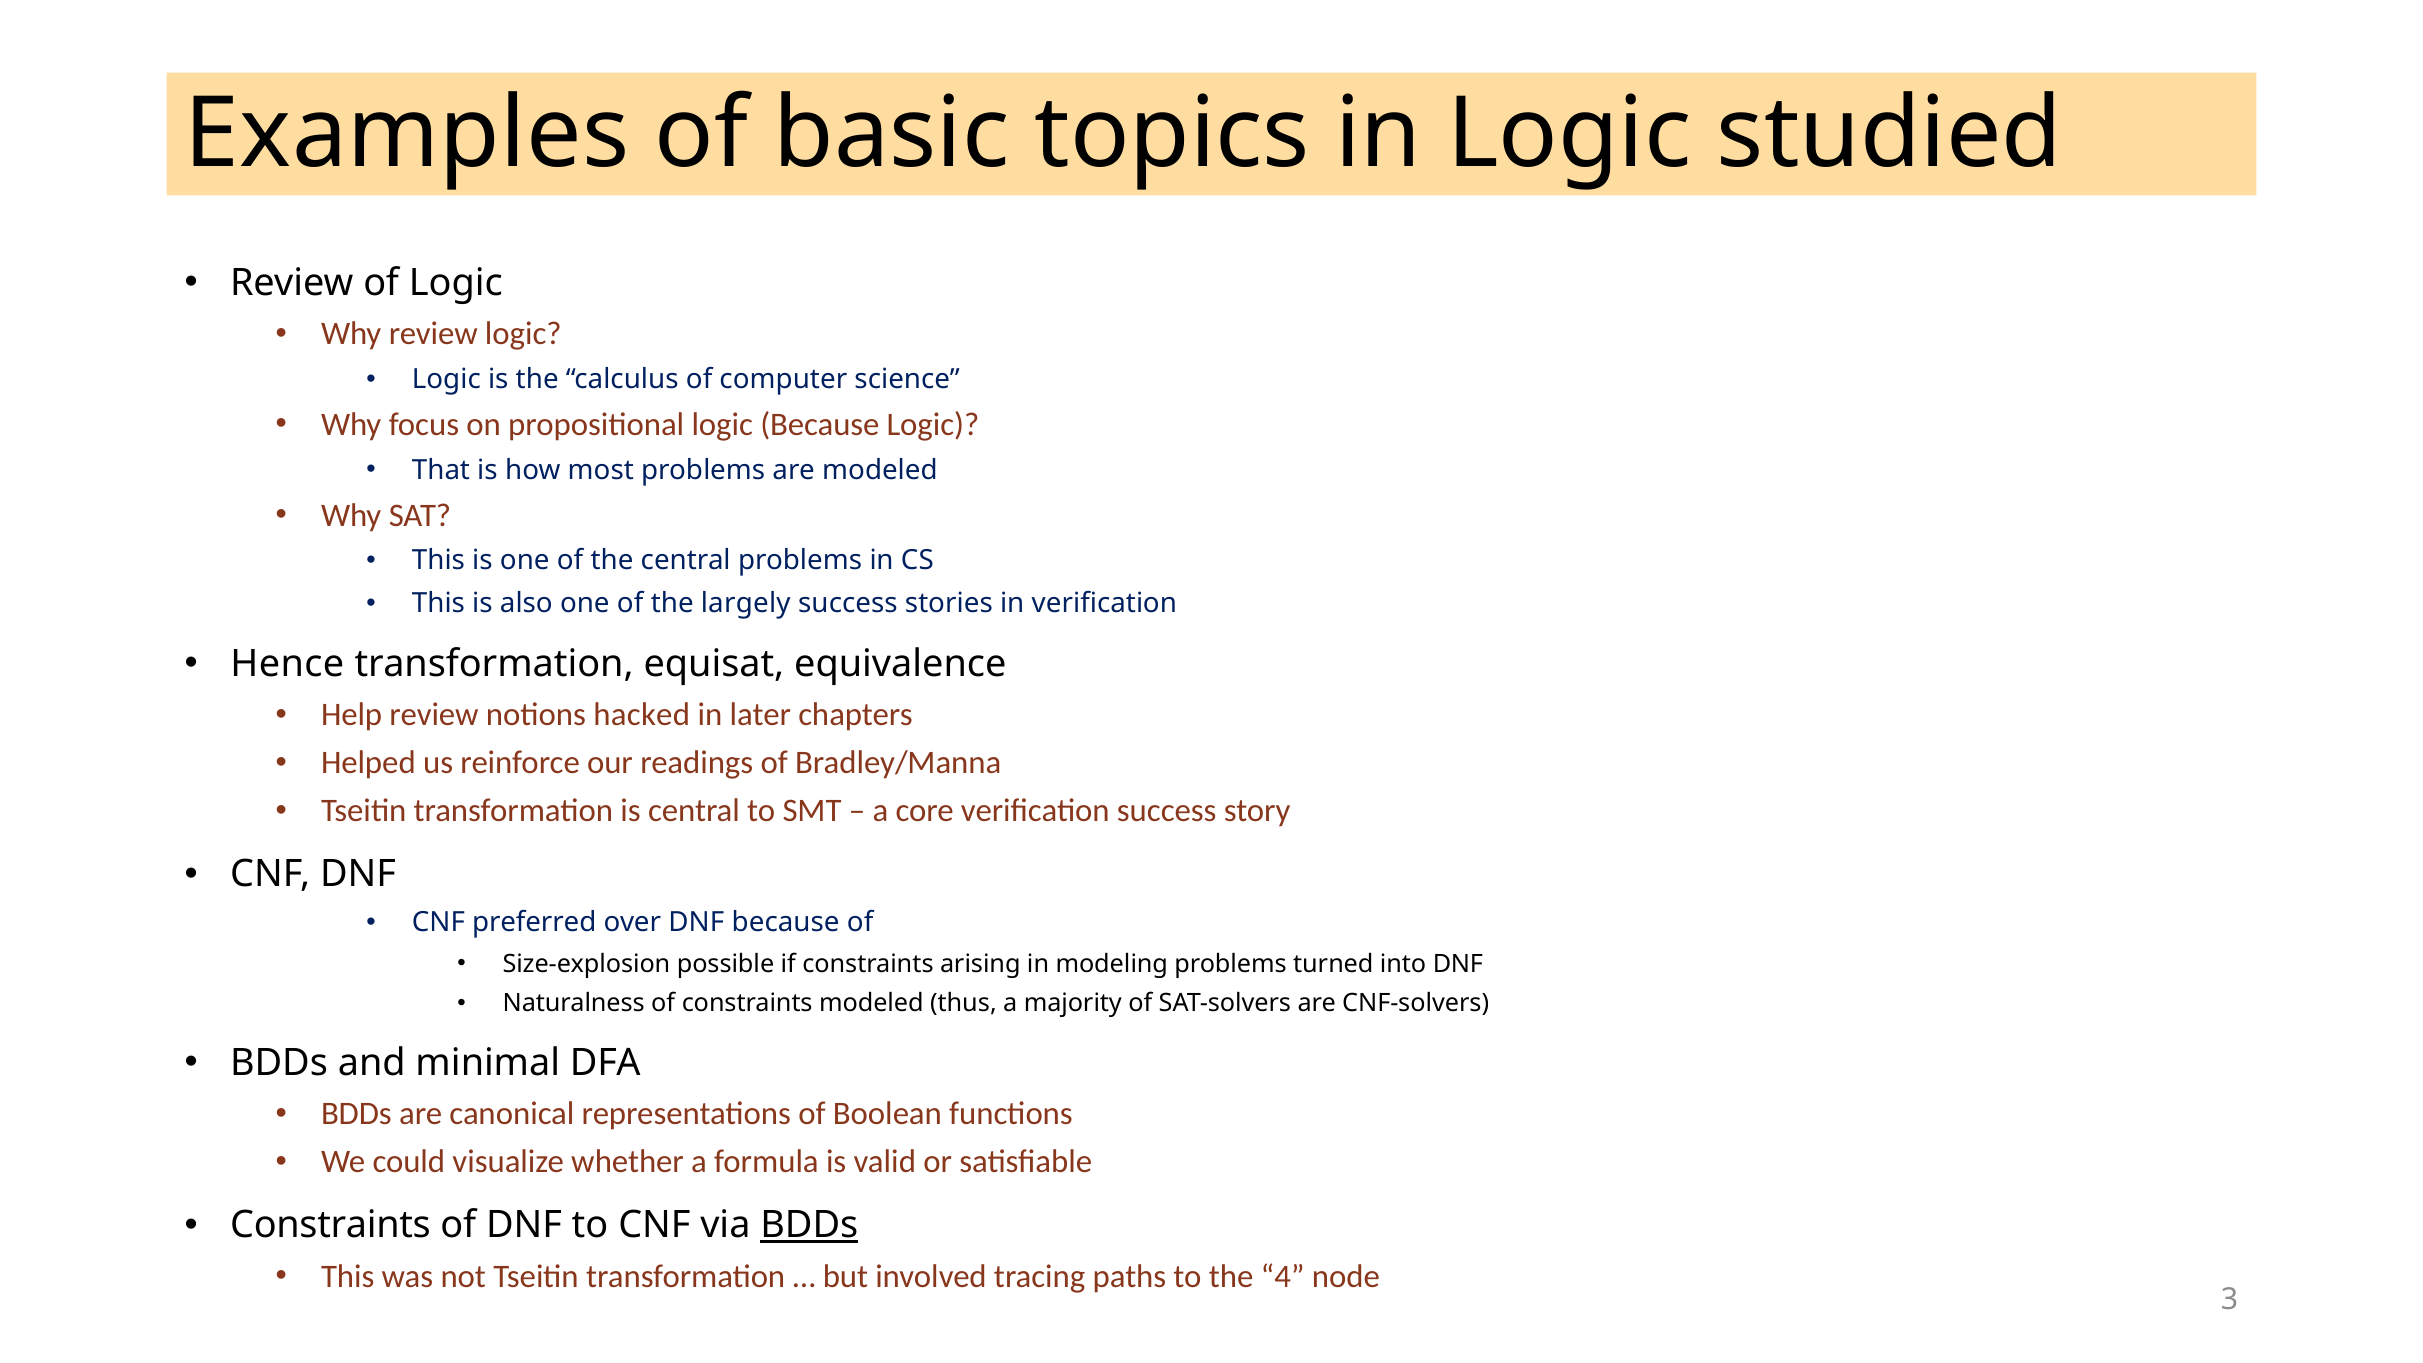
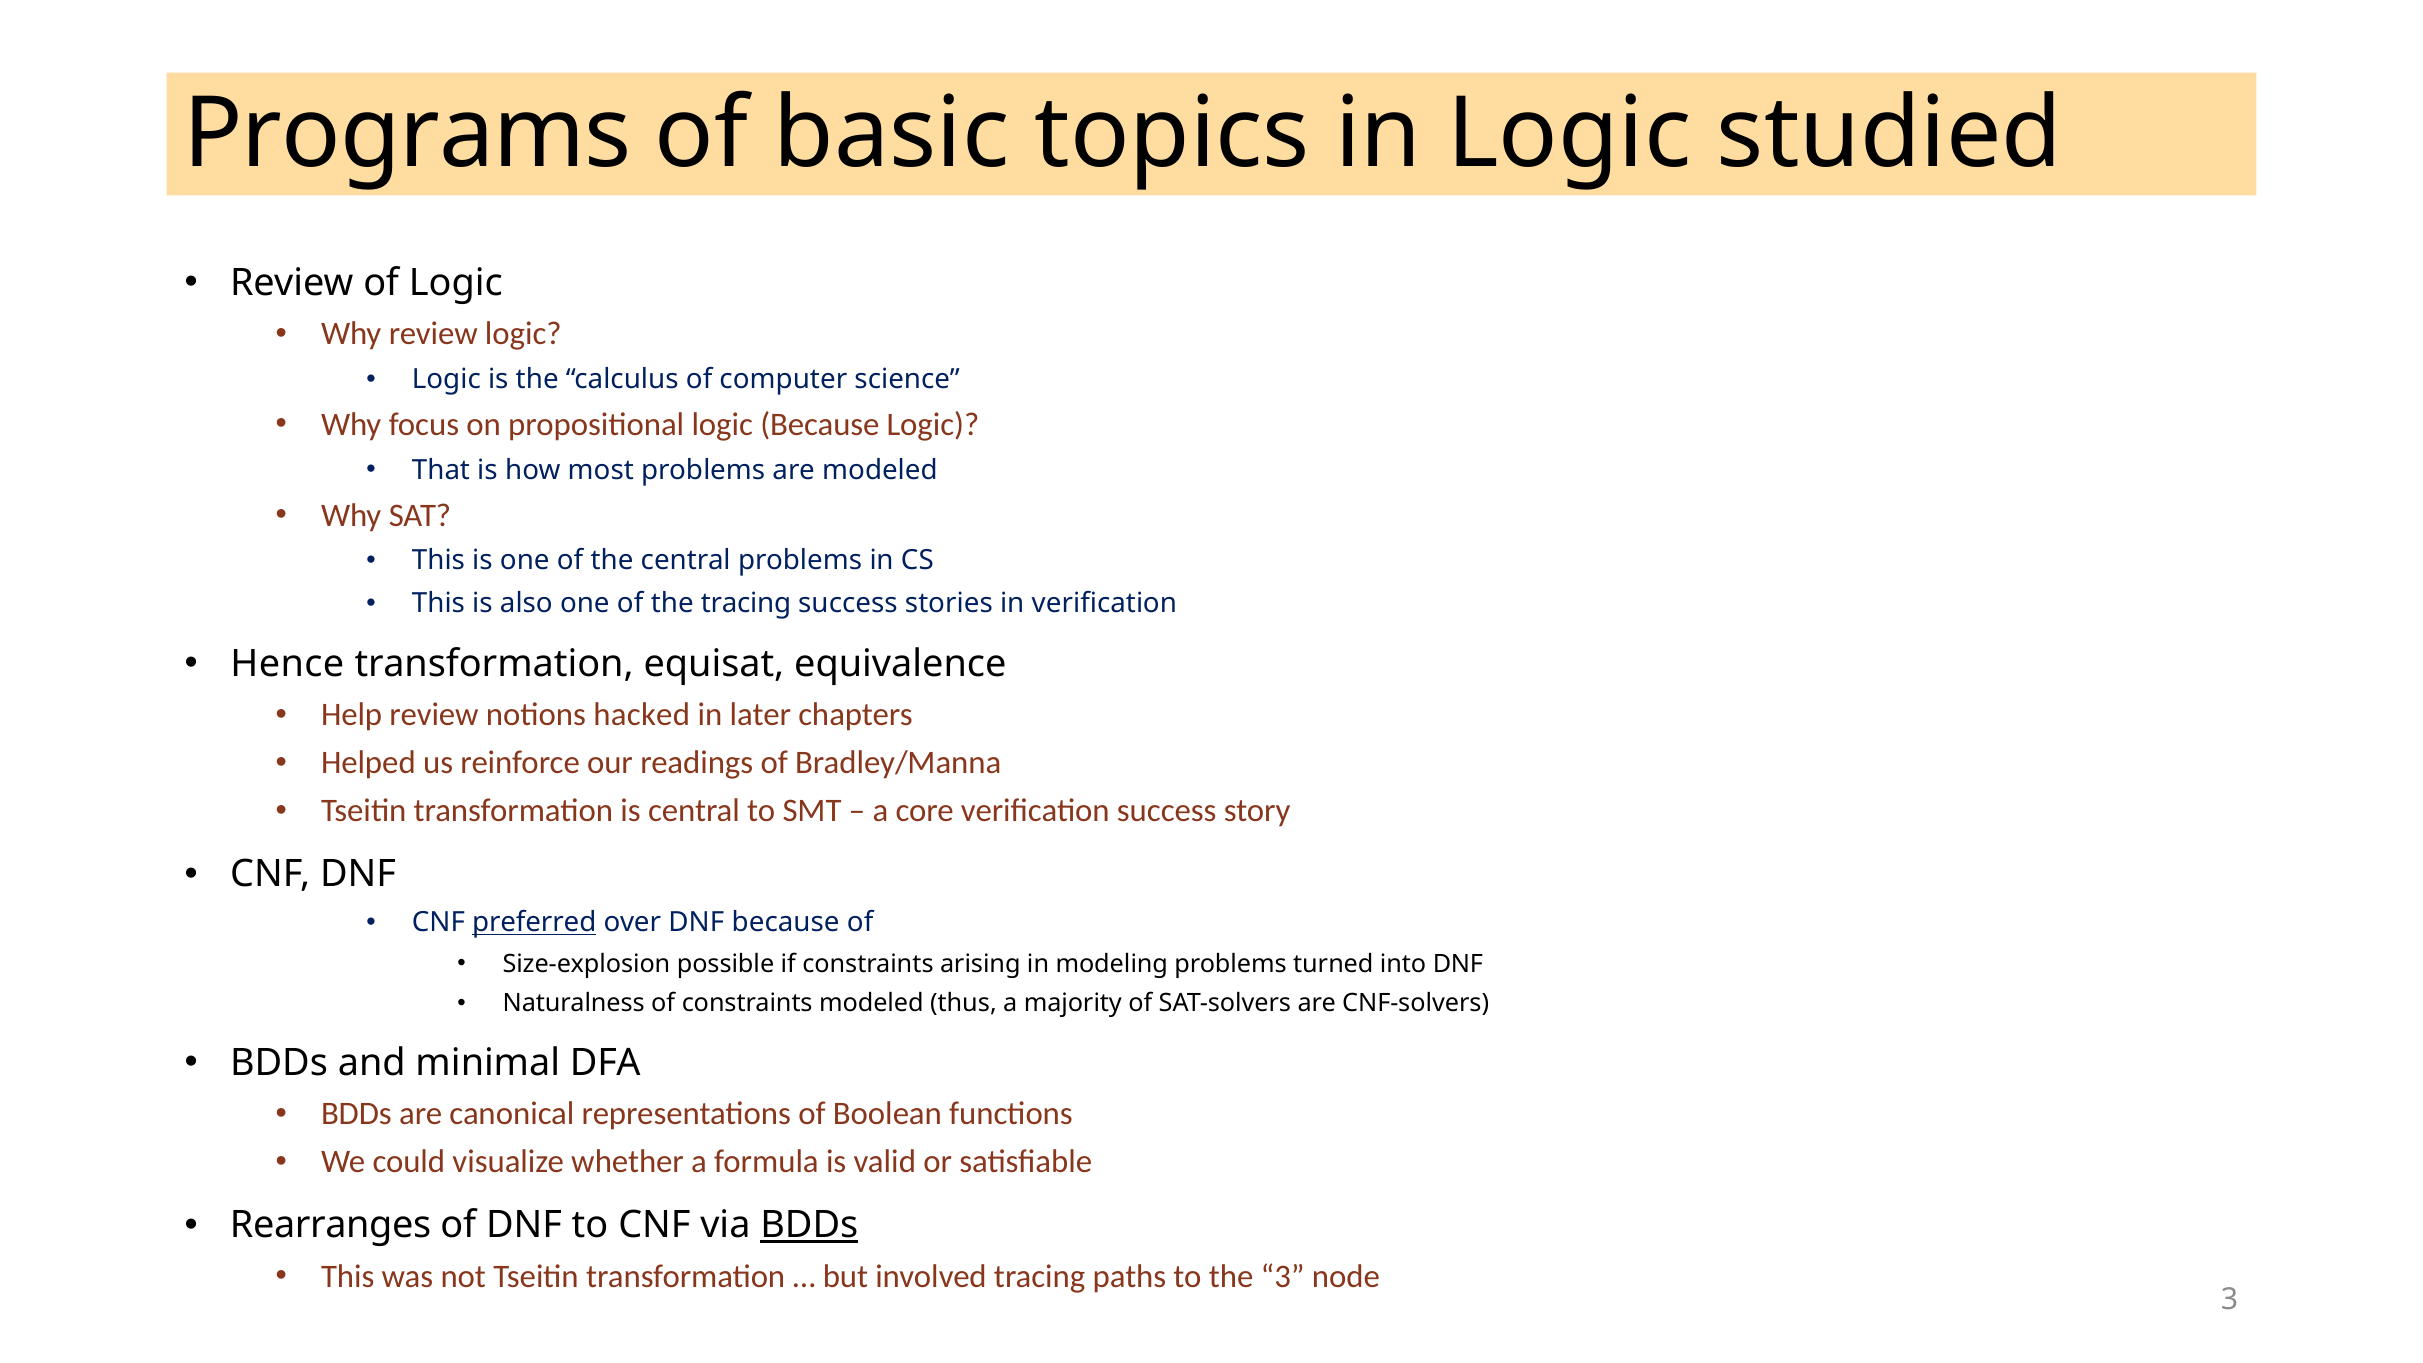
Examples: Examples -> Programs (408, 134)
the largely: largely -> tracing (746, 603)
preferred underline: none -> present (534, 922)
Constraints: Constraints -> Rearranges (331, 1225)
the 4: 4 -> 3 (1283, 1276)
